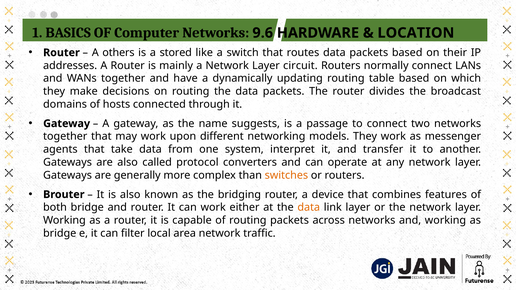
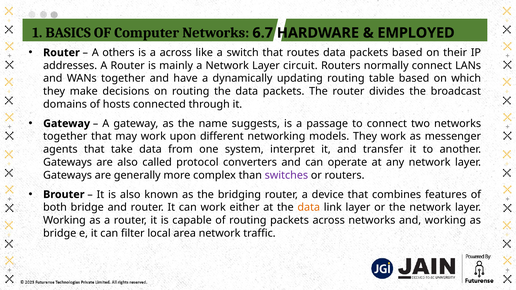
9.6: 9.6 -> 6.7 (263, 33)
LOCATION: LOCATION -> EMPLOYED (416, 33)
a stored: stored -> across (176, 53)
switches colour: orange -> purple (286, 175)
